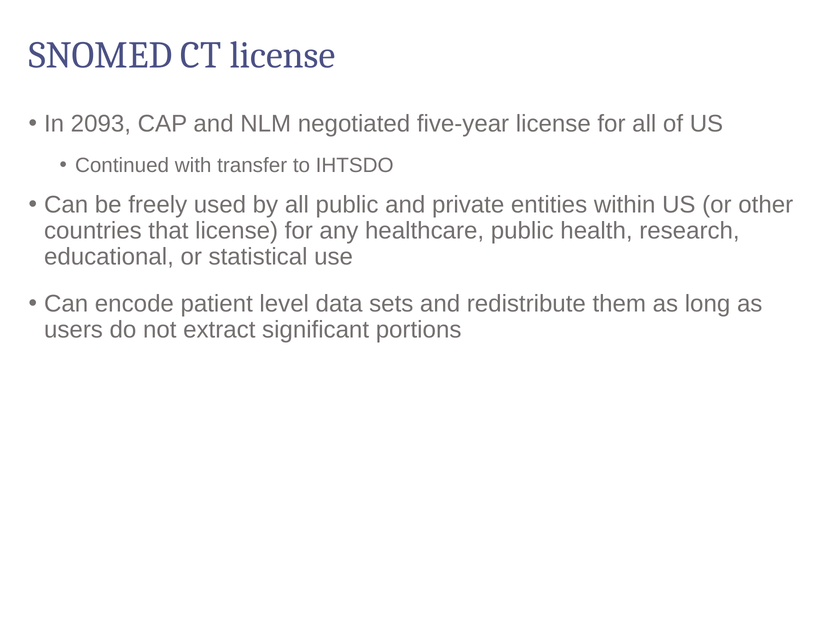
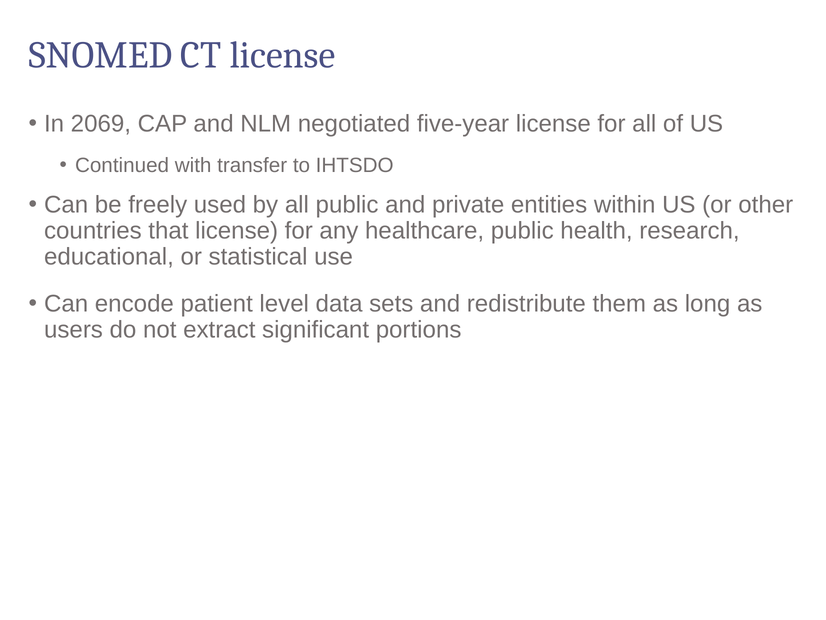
2093: 2093 -> 2069 (101, 124)
